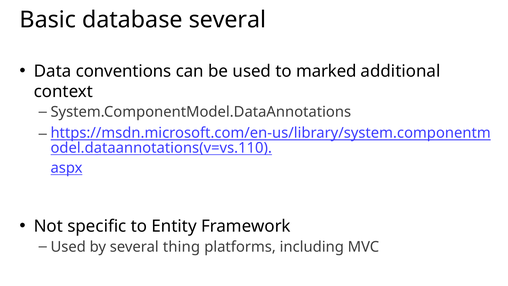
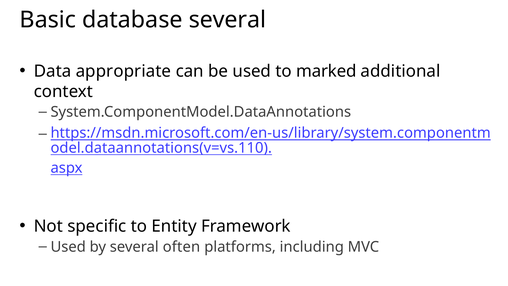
conventions: conventions -> appropriate (123, 71)
thing: thing -> often (181, 247)
